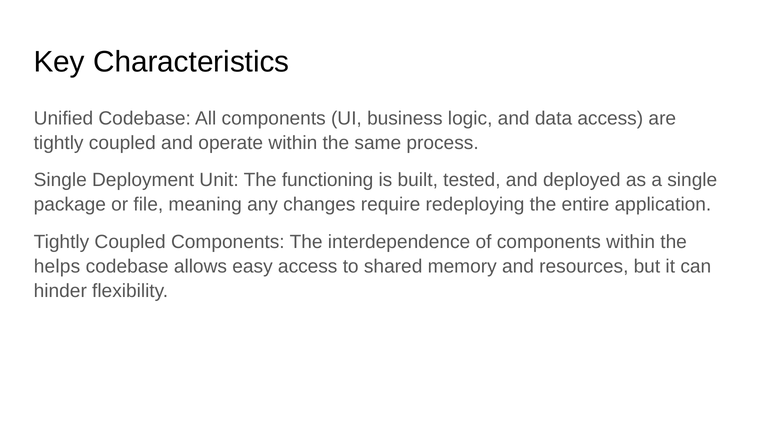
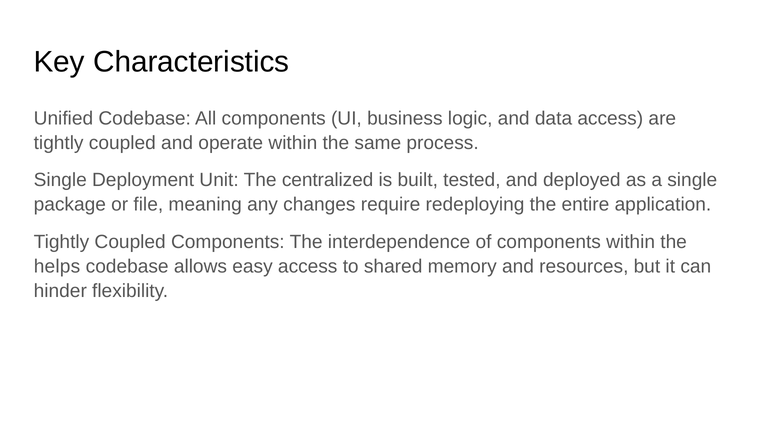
functioning: functioning -> centralized (328, 180)
